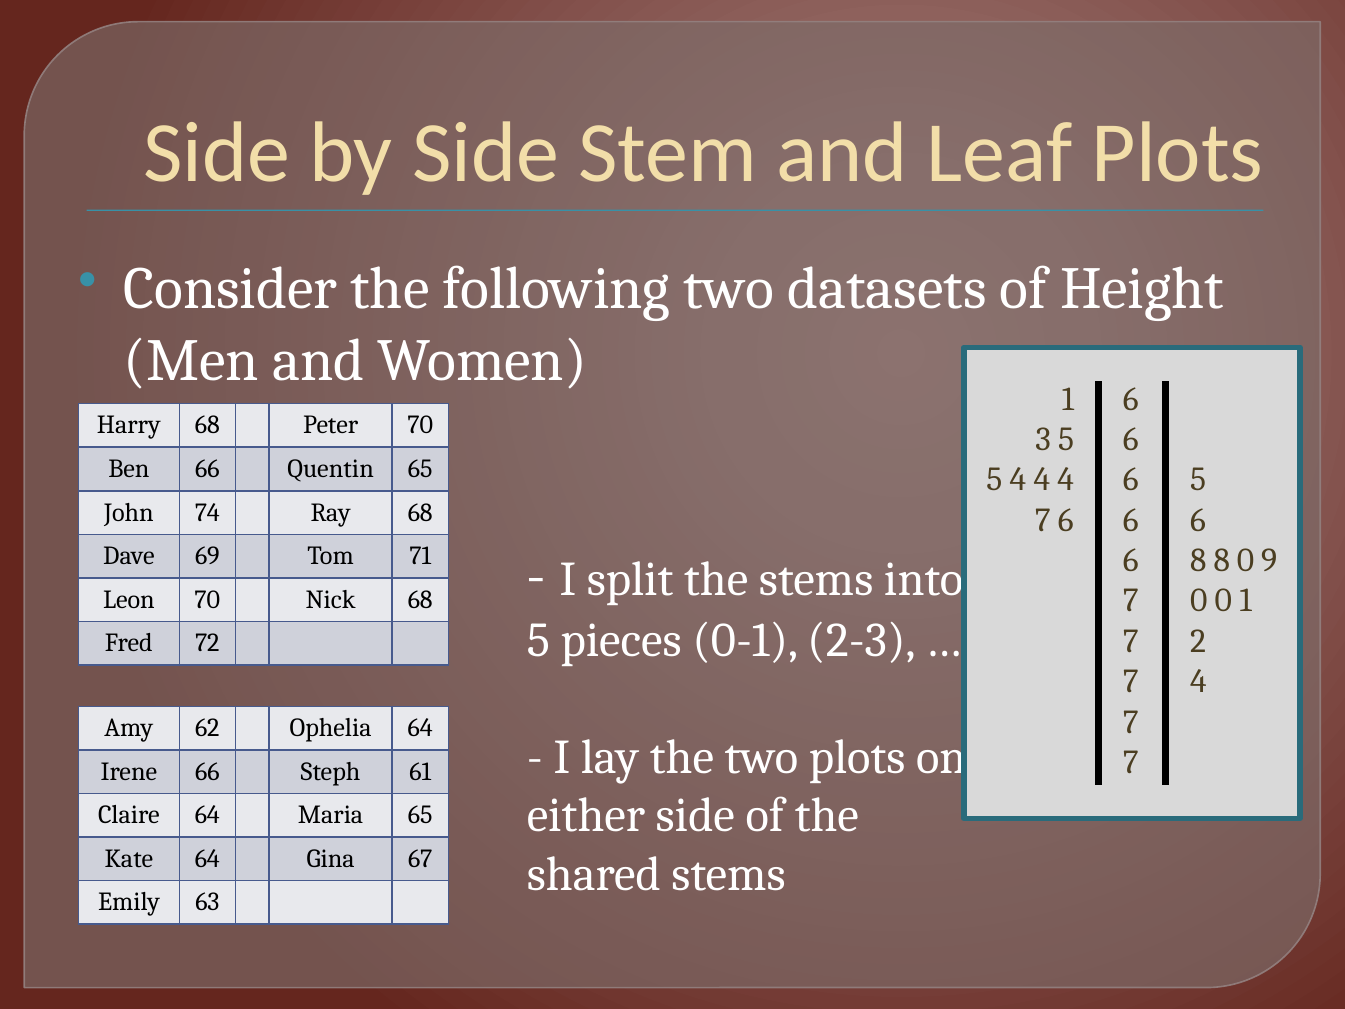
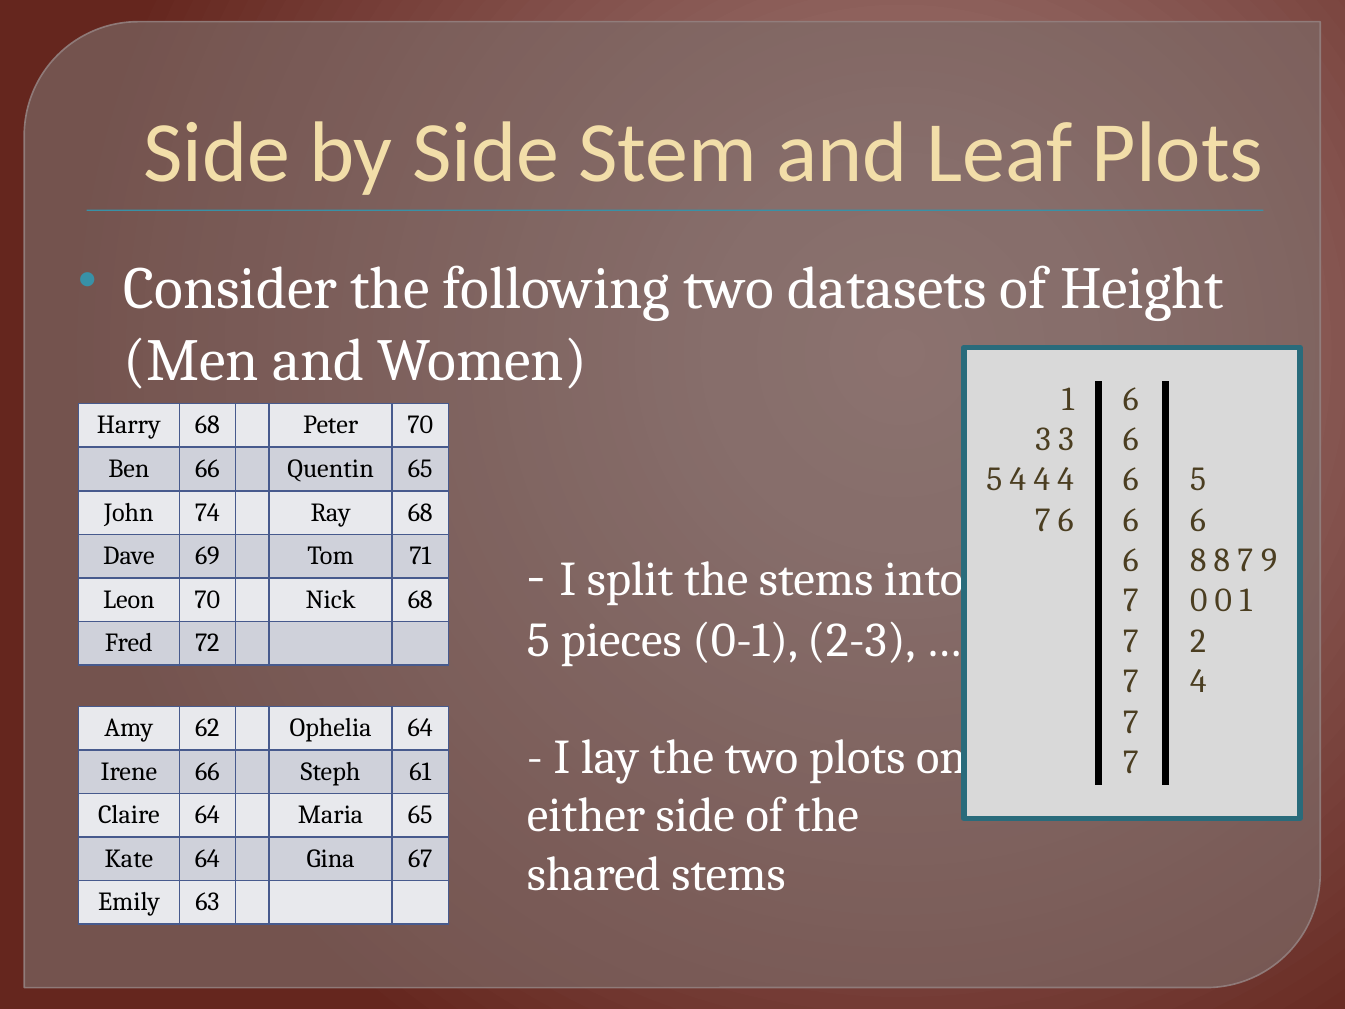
3 5: 5 -> 3 (1066, 439)
8 0: 0 -> 7 (1245, 560)
